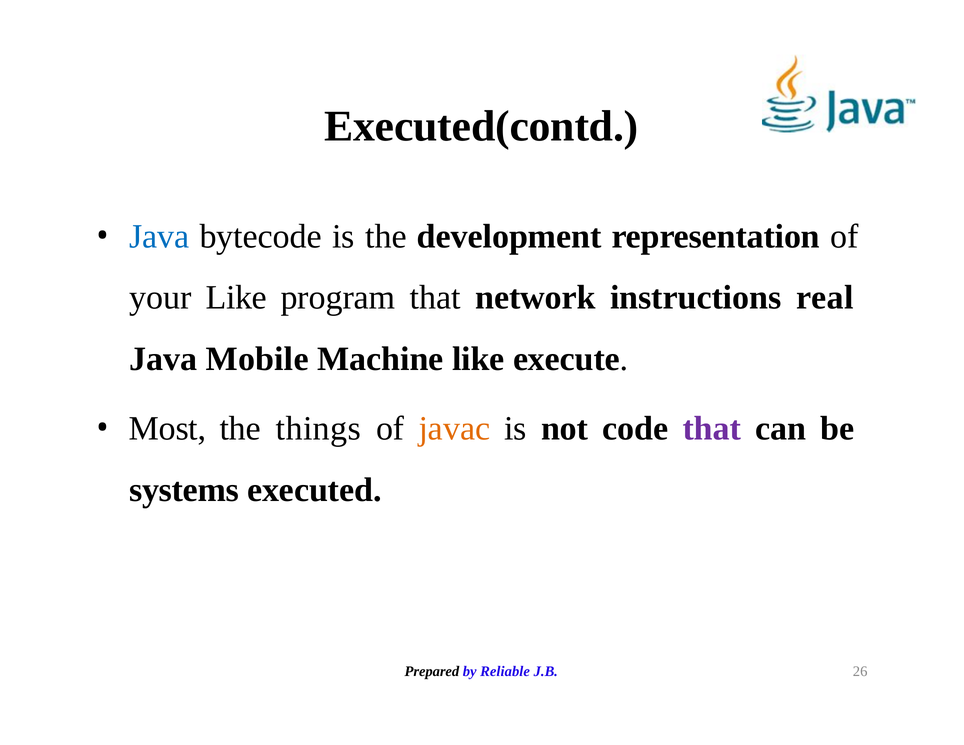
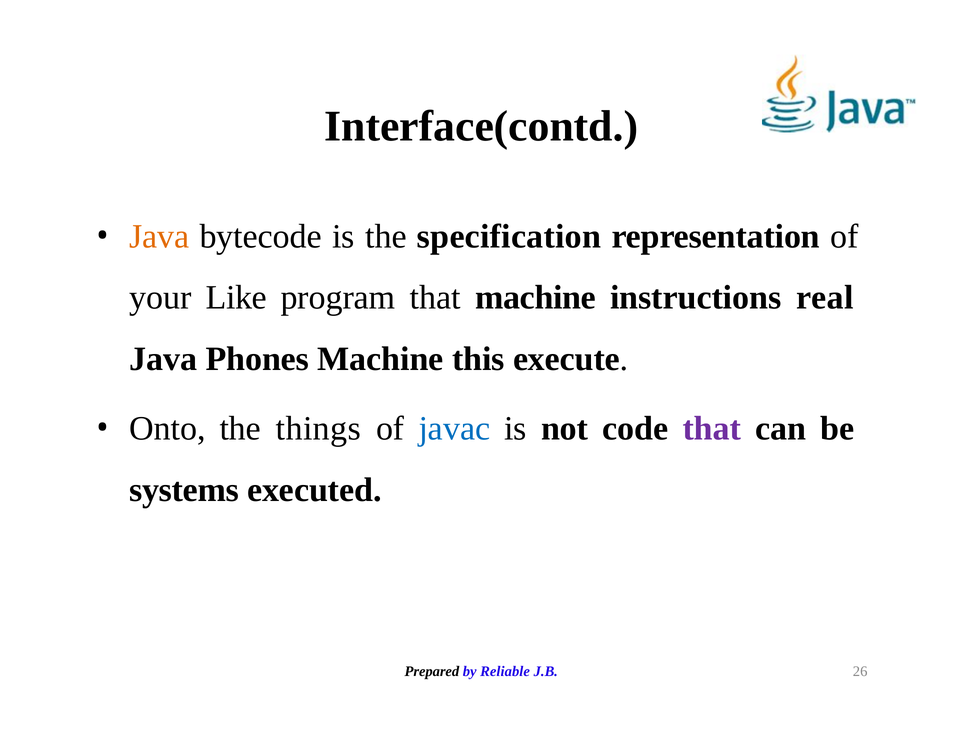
Executed(contd: Executed(contd -> Interface(contd (481, 126)
Java colour: blue -> orange (159, 236)
development: development -> specification (509, 236)
that network: network -> machine (536, 298)
Mobile: Mobile -> Phones (257, 359)
Machine like: like -> this (478, 359)
Most: Most -> Onto (167, 429)
javac colour: orange -> blue (454, 429)
